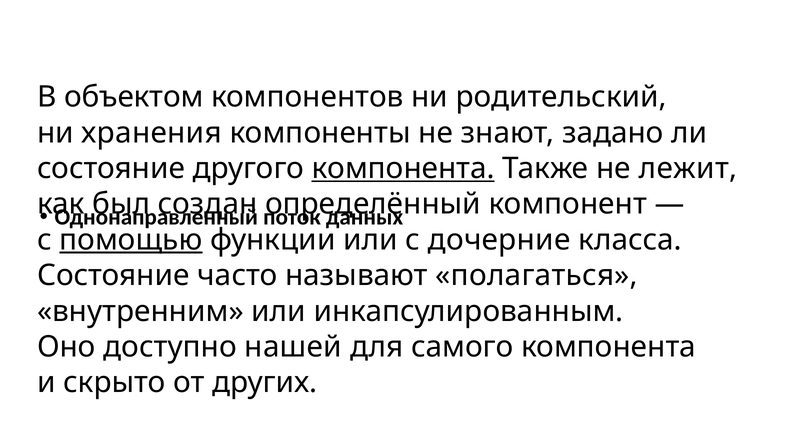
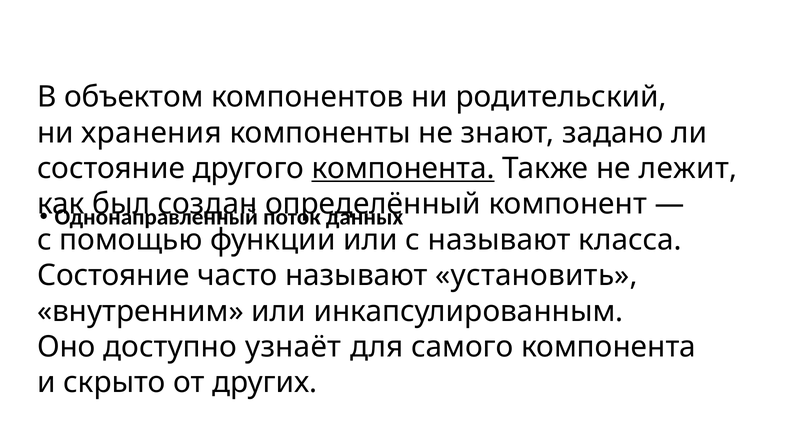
помощью underline: present -> none (131, 240)
с дочерние: дочерние -> называют (499, 240)
полагаться: полагаться -> установить (537, 276)
нашей: нашей -> узнаёт (293, 347)
